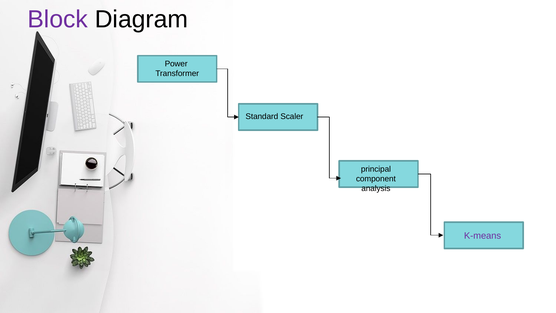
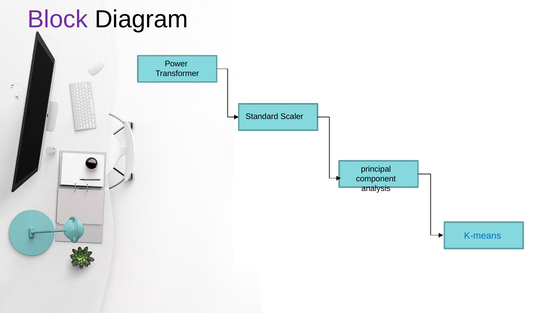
K-means colour: purple -> blue (483, 236)
